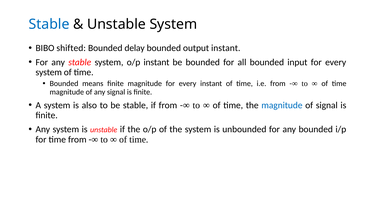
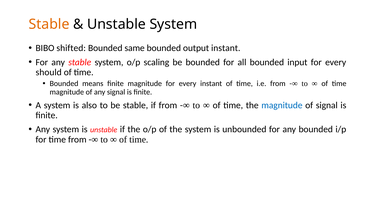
Stable colour: blue -> orange (49, 24)
delay: delay -> same (135, 48)
o/p instant: instant -> scaling (156, 62)
system: system -> should (49, 72)
